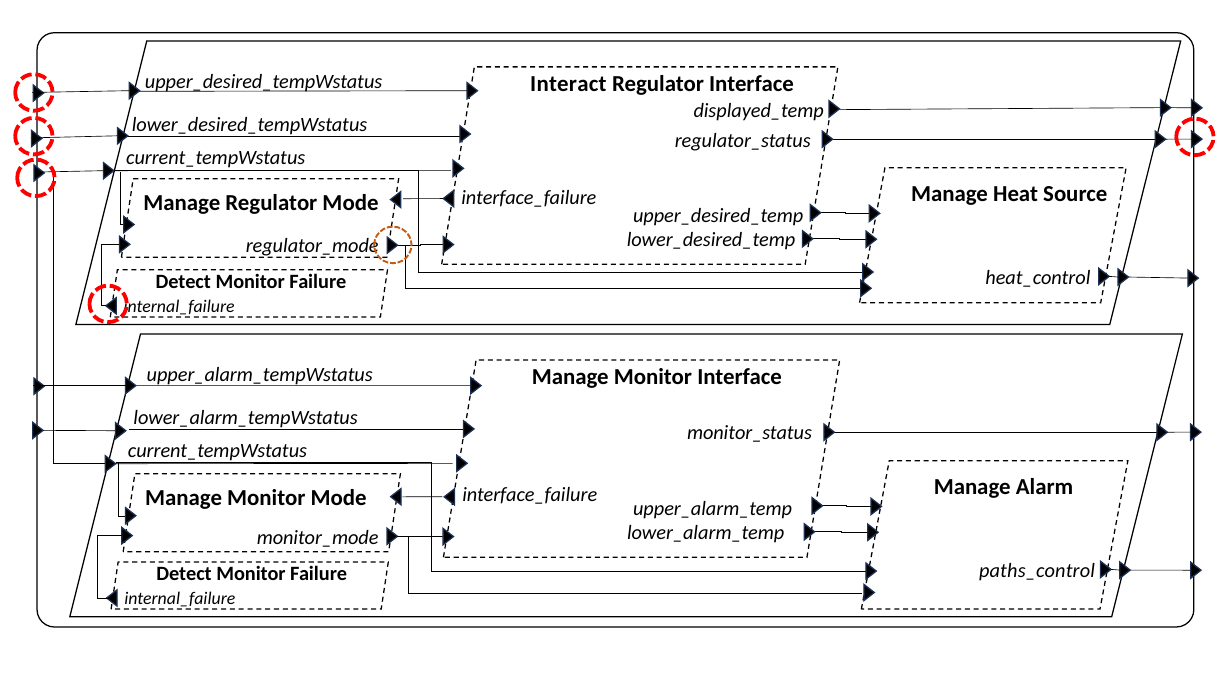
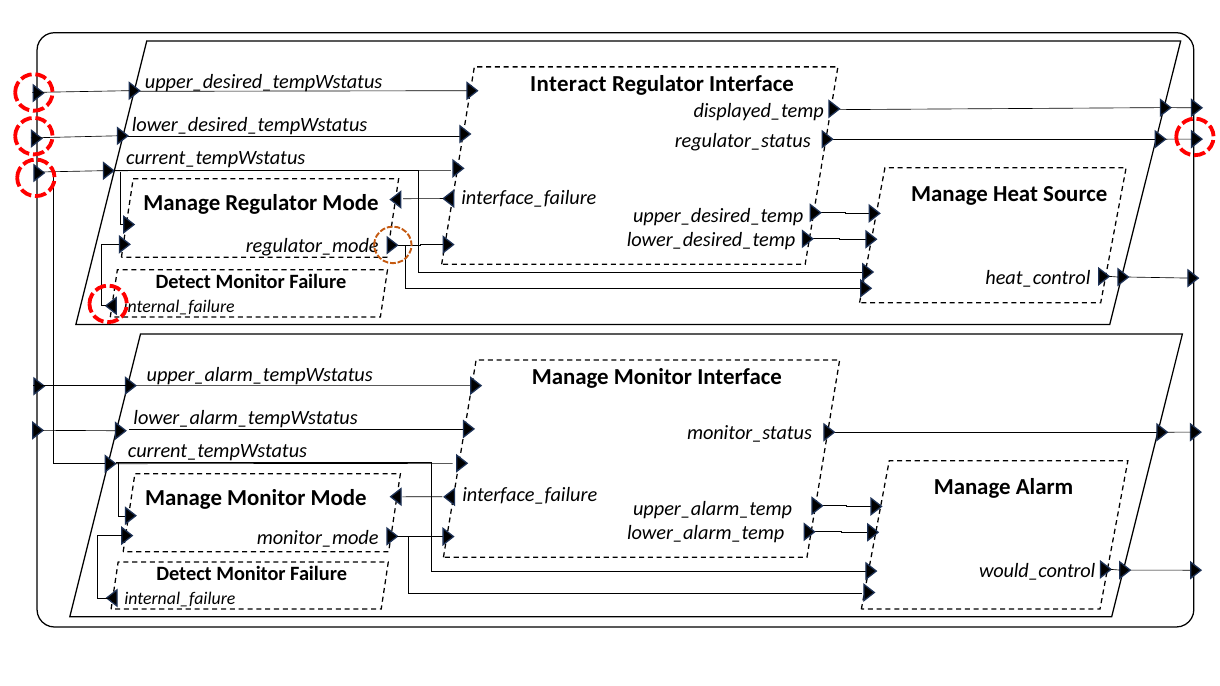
paths_control: paths_control -> would_control (1037, 571)
